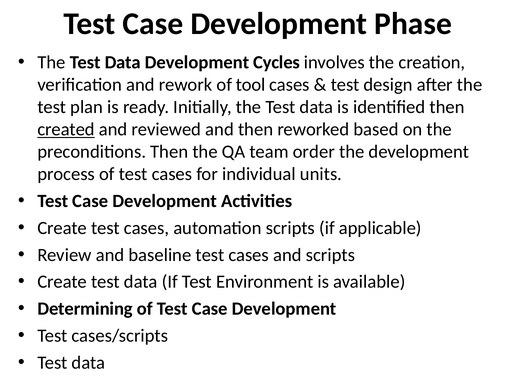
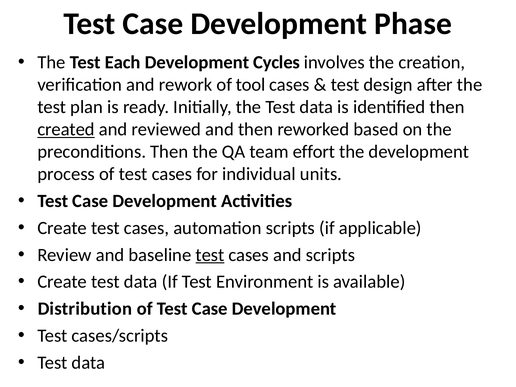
Data: Data -> Each (123, 62)
order: order -> effort (314, 152)
test underline: none -> present (210, 255)
Determining: Determining -> Distribution (85, 309)
